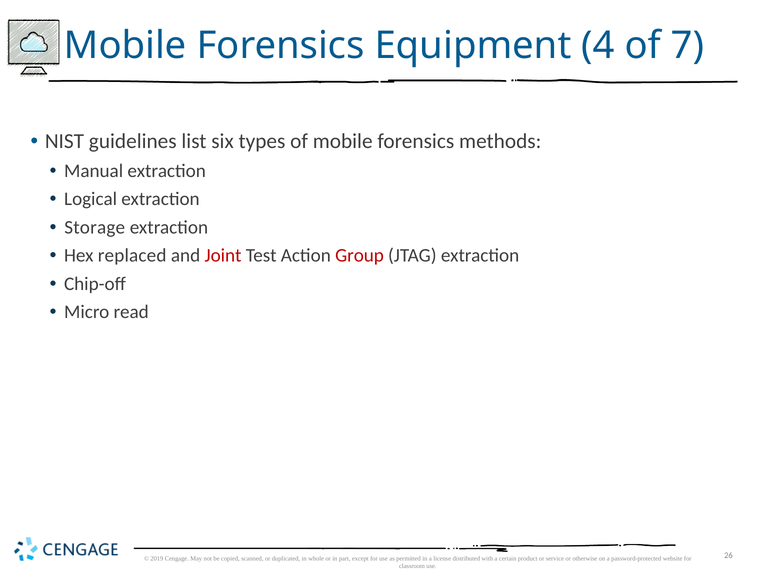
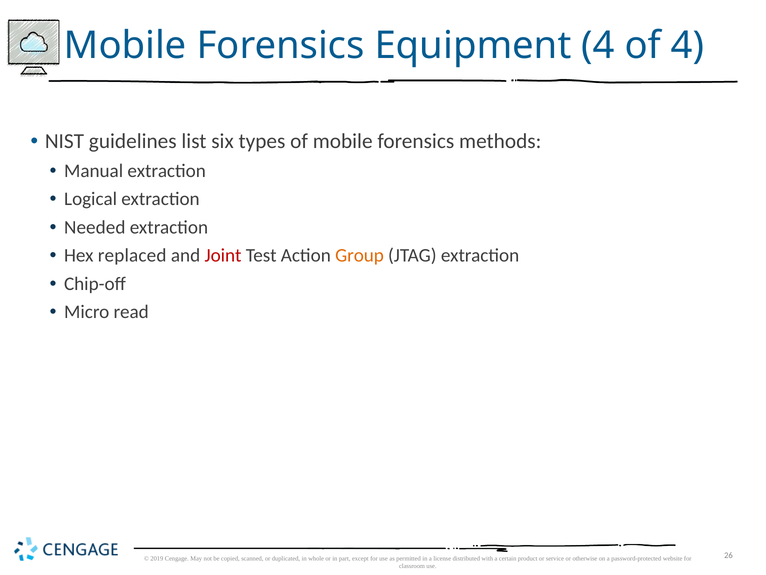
of 7: 7 -> 4 (688, 46)
Storage: Storage -> Needed (95, 227)
Group colour: red -> orange (359, 255)
